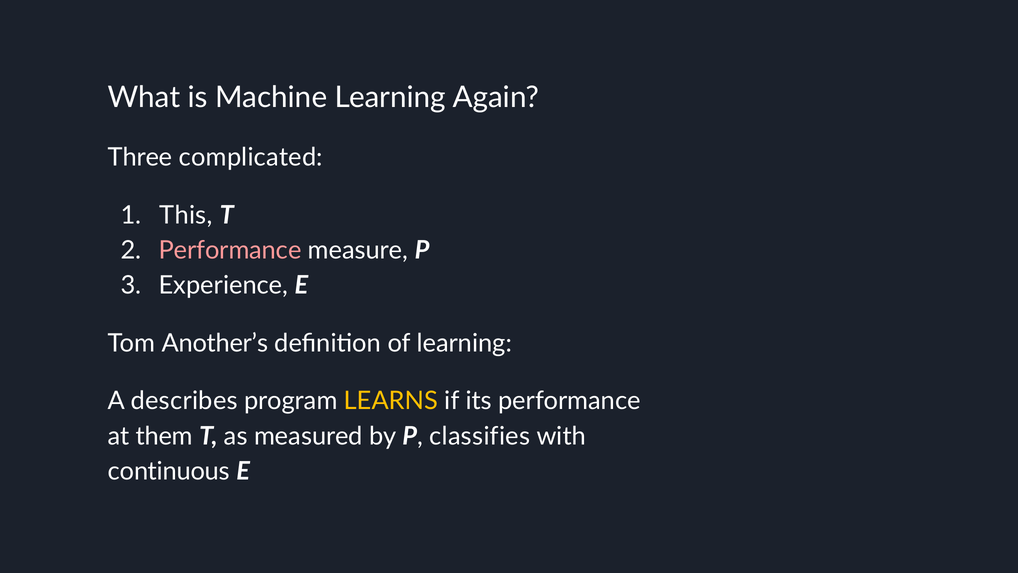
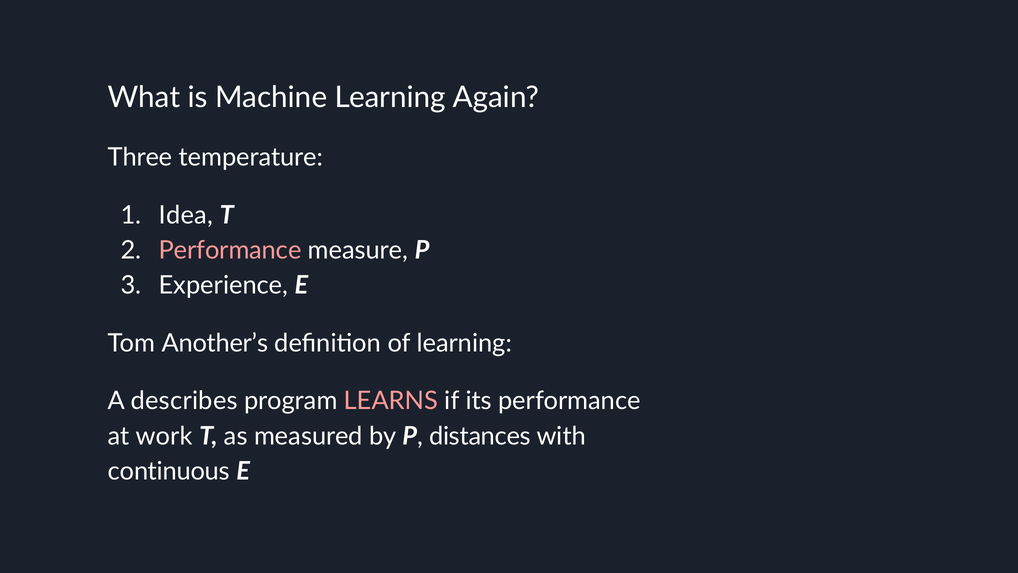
complicated: complicated -> temperature (251, 157)
This: This -> Idea (186, 215)
LEARNS colour: yellow -> pink (391, 401)
them: them -> work (164, 436)
classifies: classifies -> distances (480, 436)
